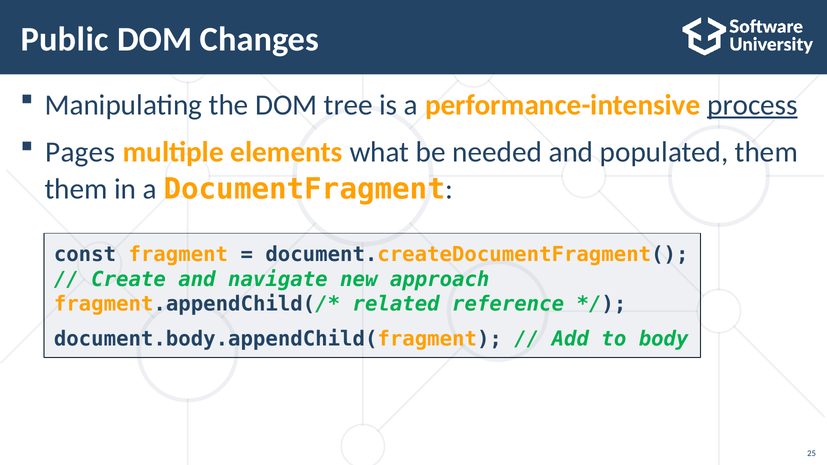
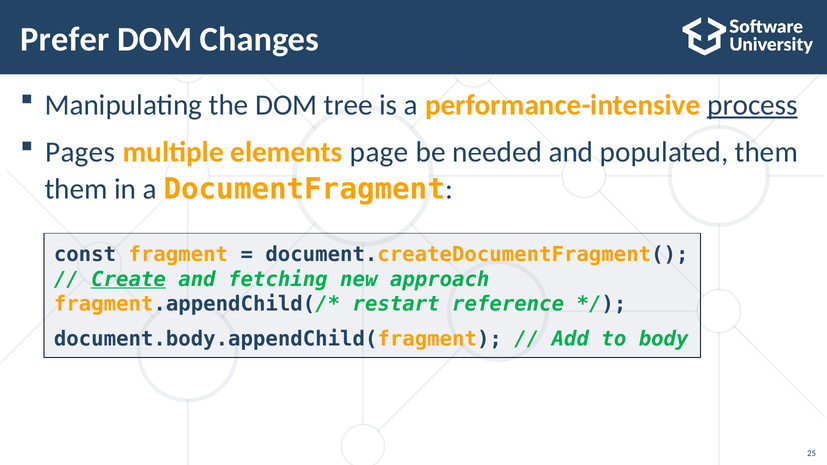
Public: Public -> Prefer (65, 39)
what: what -> page (379, 152)
Create underline: none -> present (129, 279)
navigate: navigate -> fetching (278, 279)
related: related -> restart (396, 304)
